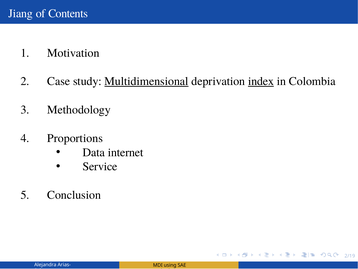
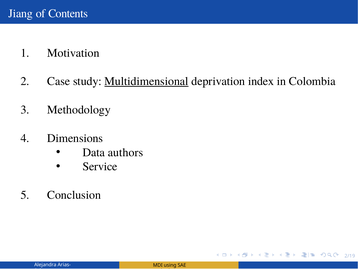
index underline: present -> none (261, 81)
Proportions: Proportions -> Dimensions (75, 138)
internet: internet -> authors (126, 152)
